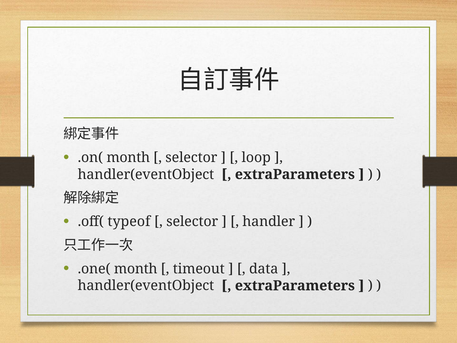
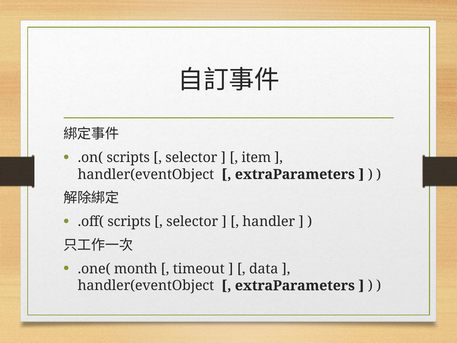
.on( month: month -> scripts (128, 158)
loop: loop -> item (256, 158)
.off( typeof: typeof -> scripts (129, 221)
